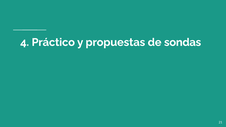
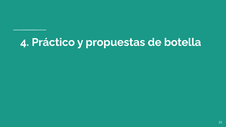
sondas: sondas -> botella (183, 42)
